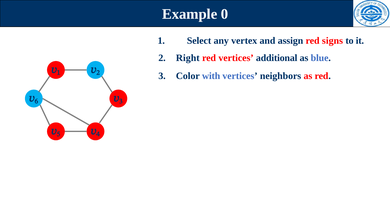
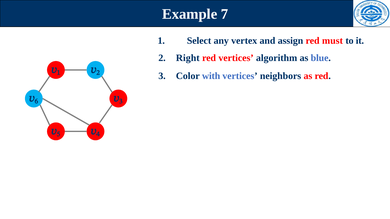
0: 0 -> 7 (225, 14)
signs: signs -> must (332, 41)
additional: additional -> algorithm (277, 58)
